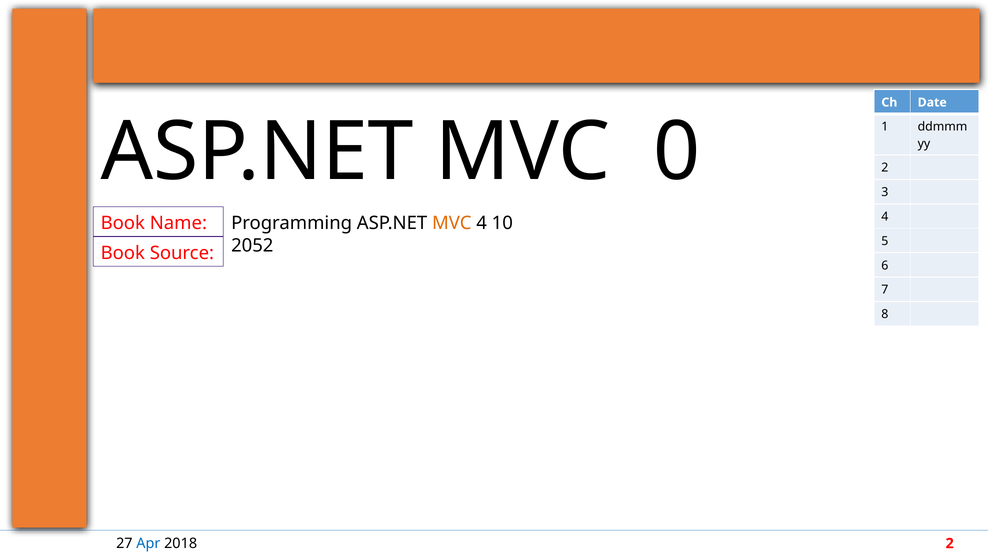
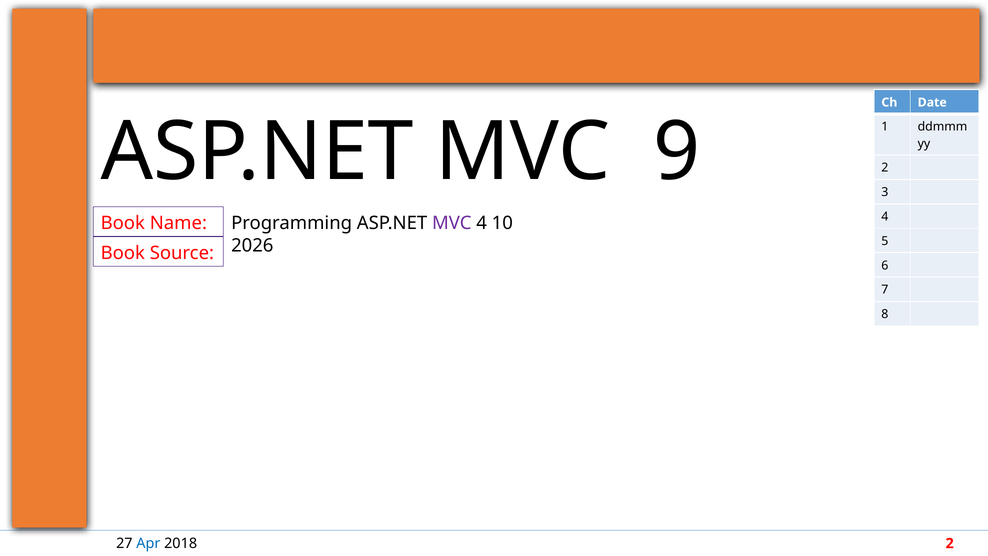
0: 0 -> 9 (677, 152)
MVC colour: orange -> purple (452, 223)
2052: 2052 -> 2026 (252, 245)
